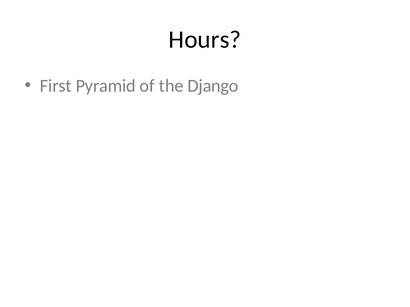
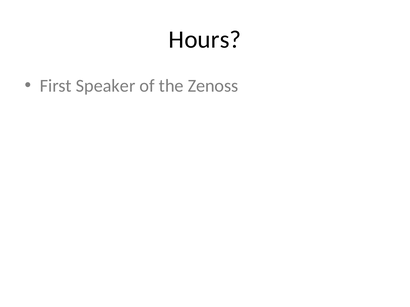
Pyramid: Pyramid -> Speaker (106, 86)
Django: Django -> Zenoss (213, 86)
